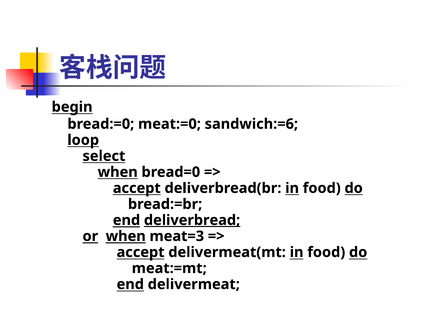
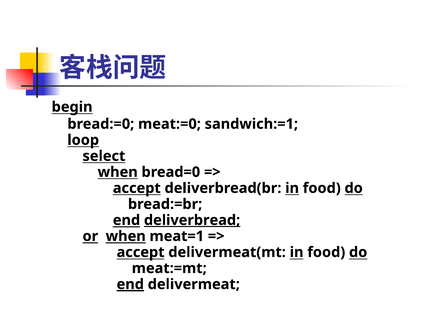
sandwich:=6: sandwich:=6 -> sandwich:=1 (251, 124)
meat=3: meat=3 -> meat=1 (177, 236)
end underline: none -> present (130, 284)
